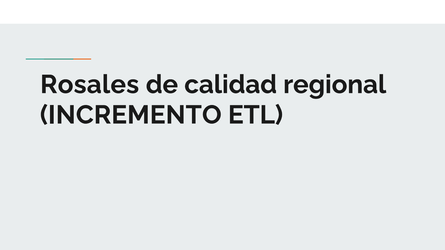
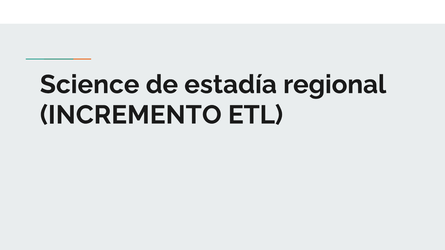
Rosales: Rosales -> Science (90, 85)
calidad: calidad -> estadía (231, 85)
